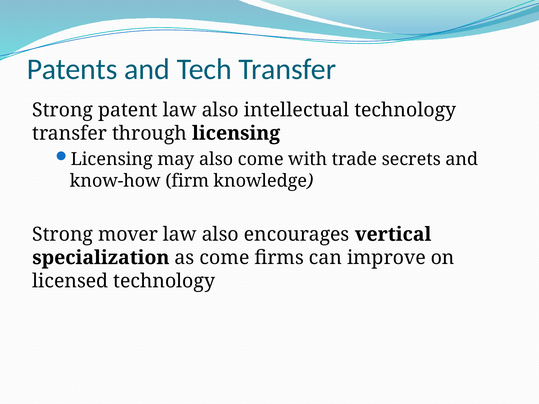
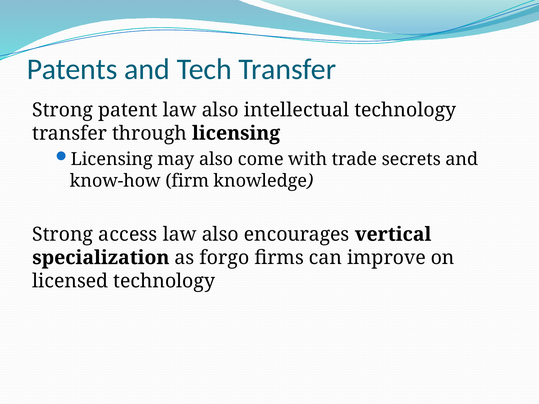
mover: mover -> access (128, 235)
as come: come -> forgo (224, 258)
